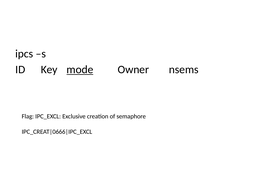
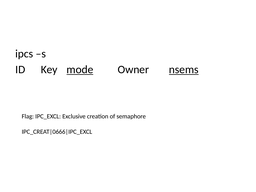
nsems underline: none -> present (184, 70)
